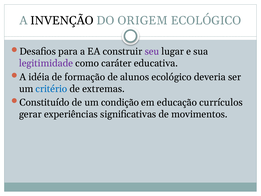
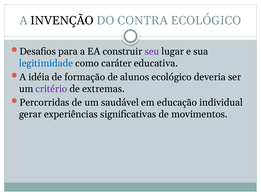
ORIGEM: ORIGEM -> CONTRA (143, 21)
legitimidade colour: purple -> blue (46, 63)
critério colour: blue -> purple (51, 89)
Constituído: Constituído -> Percorridas (44, 102)
condição: condição -> saudável (120, 102)
currículos: currículos -> individual (221, 102)
